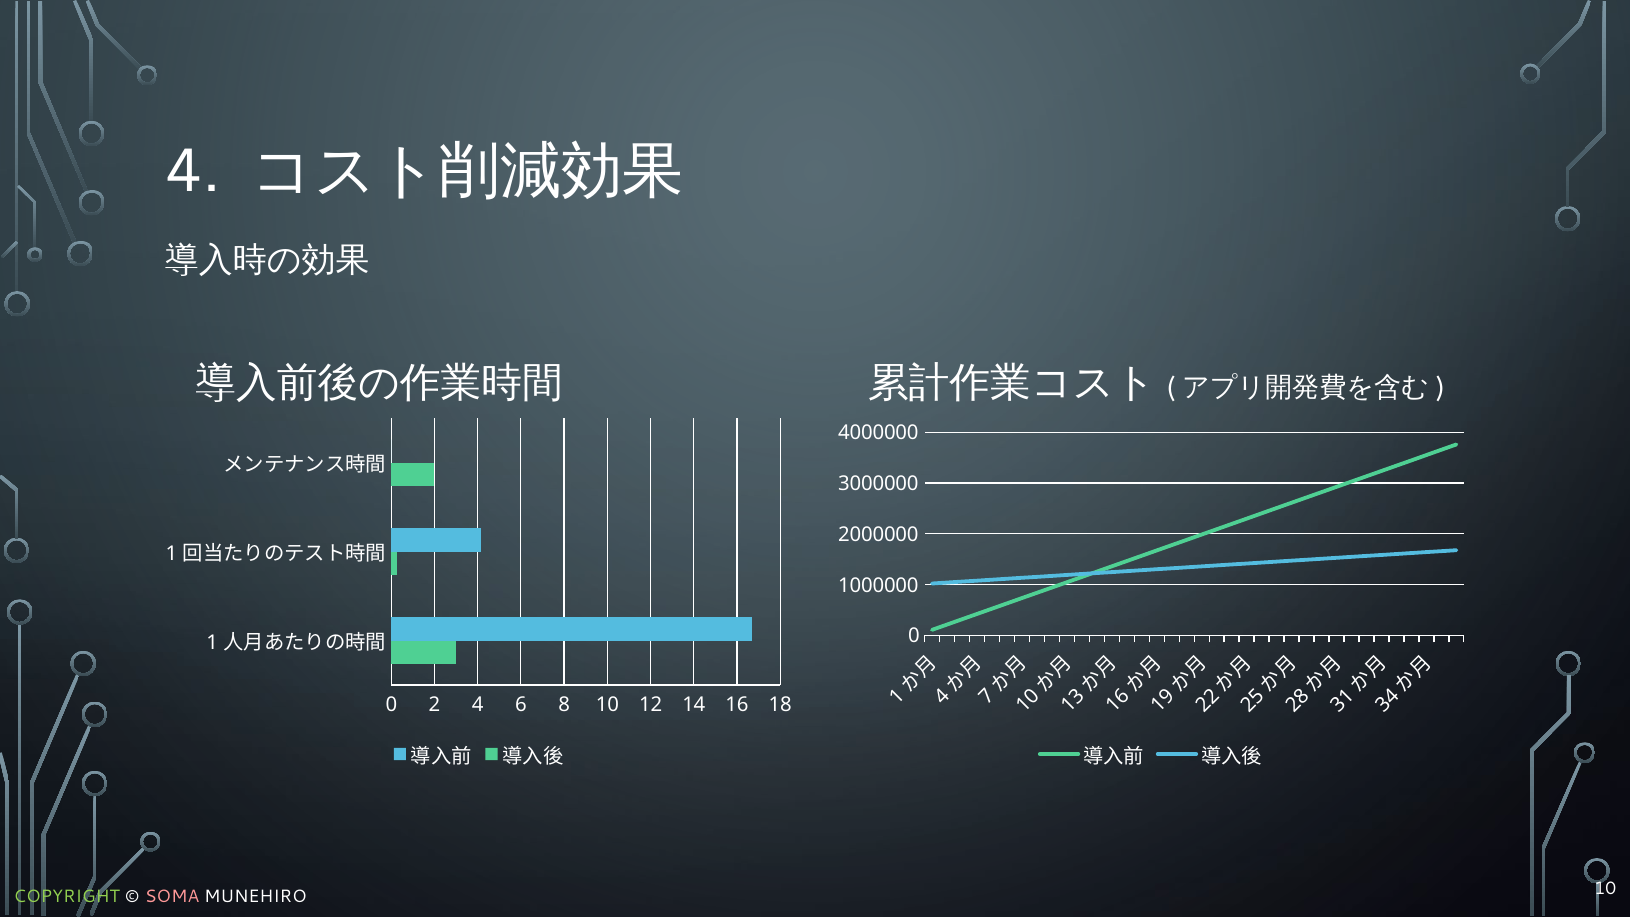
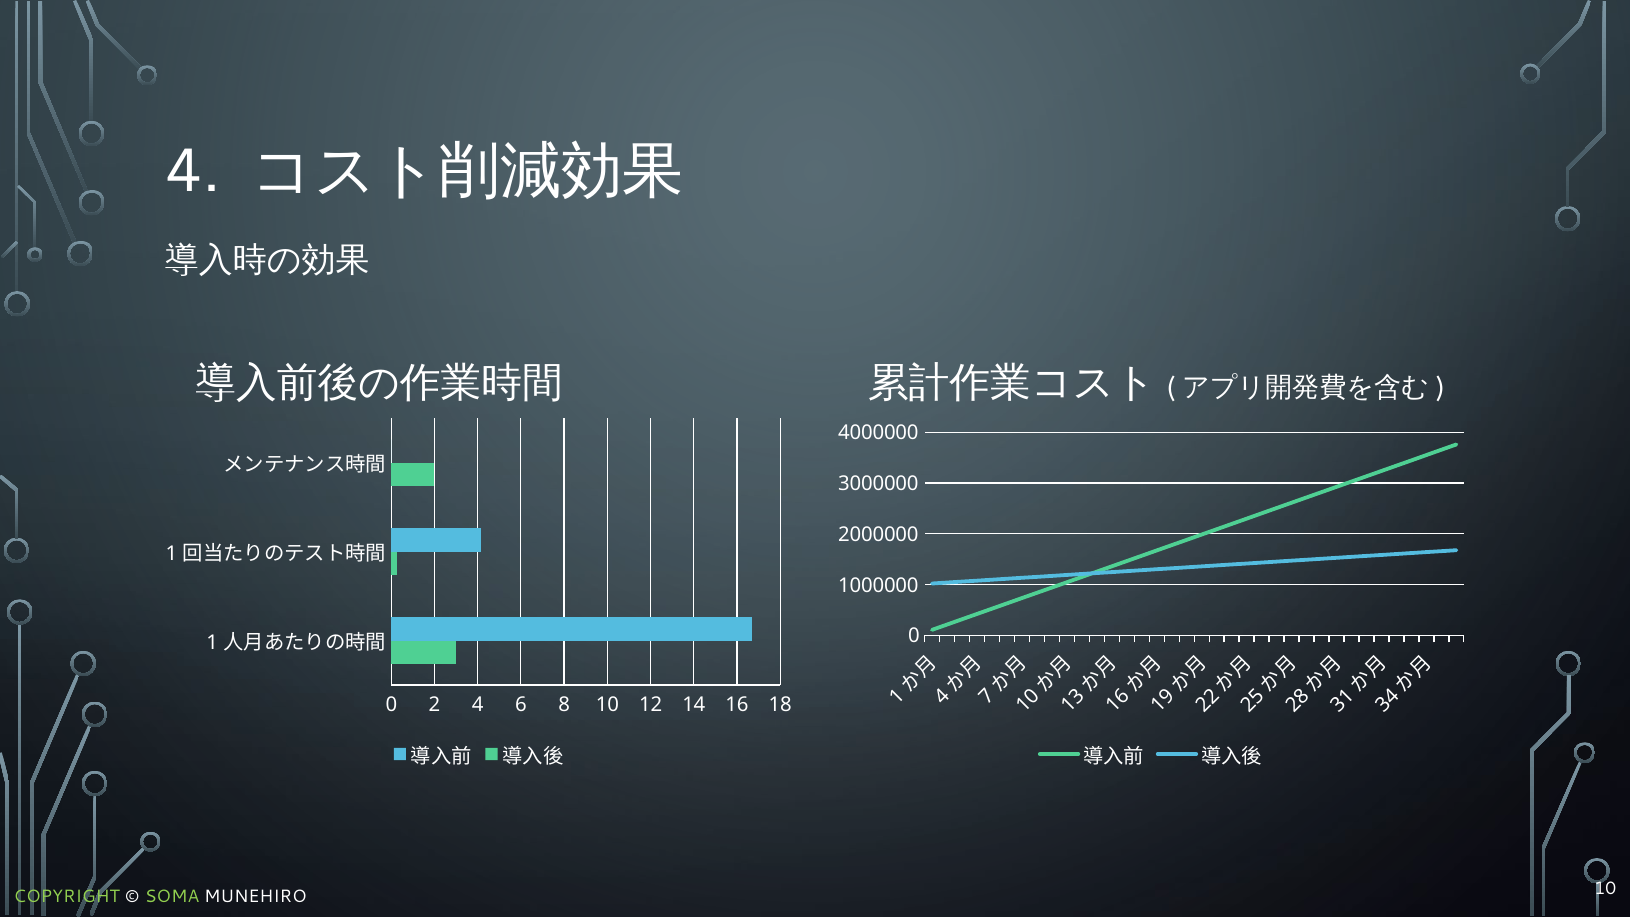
SOMA colour: pink -> light green (172, 896)
